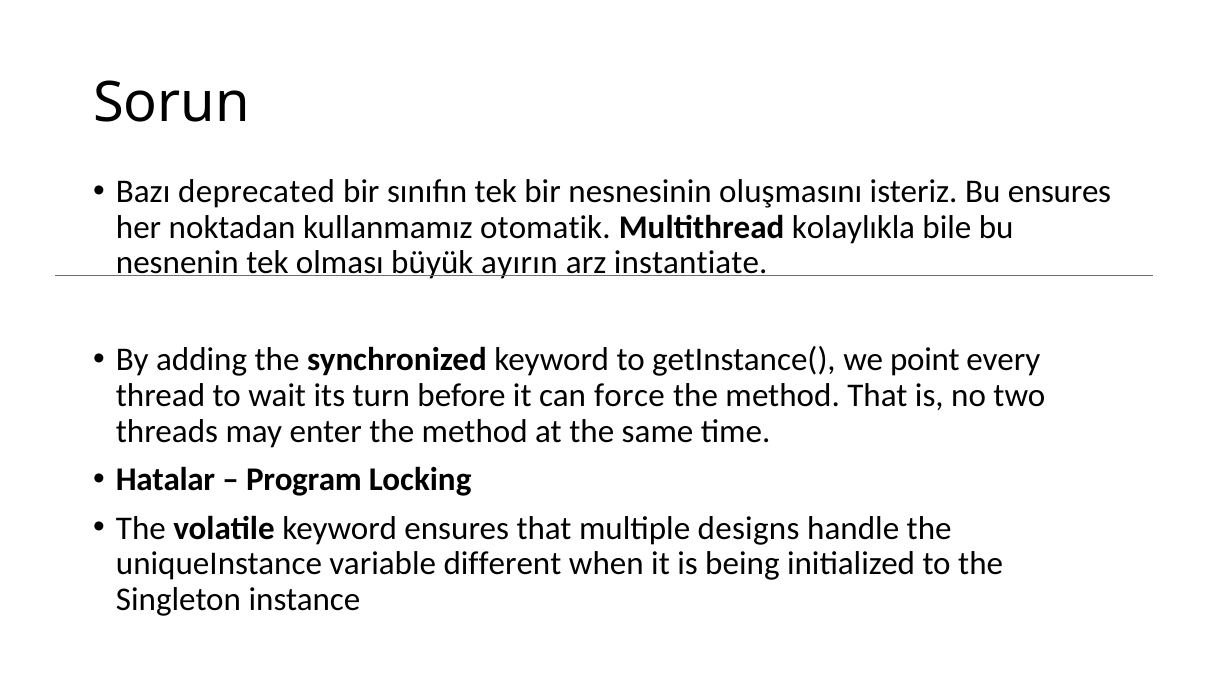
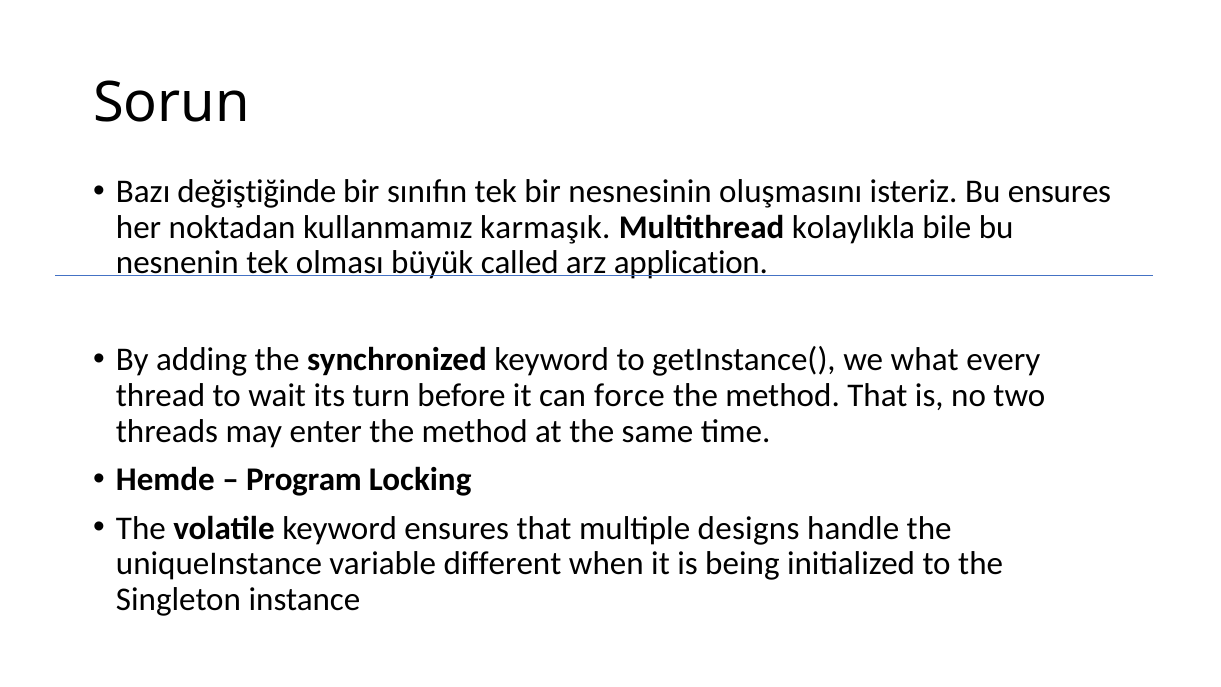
deprecated: deprecated -> değiştiğinde (257, 192)
otomatik: otomatik -> karmaşık (545, 227)
ayırın: ayırın -> called (520, 263)
instantiate: instantiate -> application (691, 263)
point: point -> what (925, 360)
Hatalar: Hatalar -> Hemde (165, 480)
